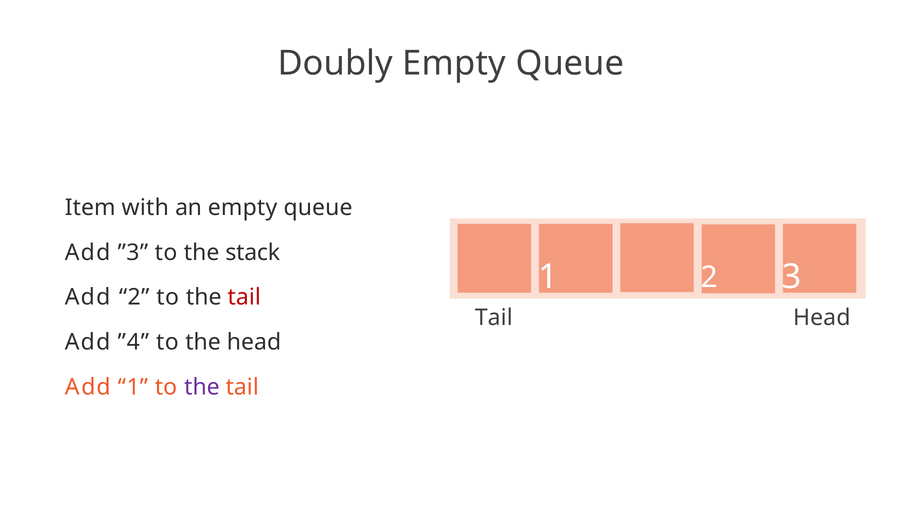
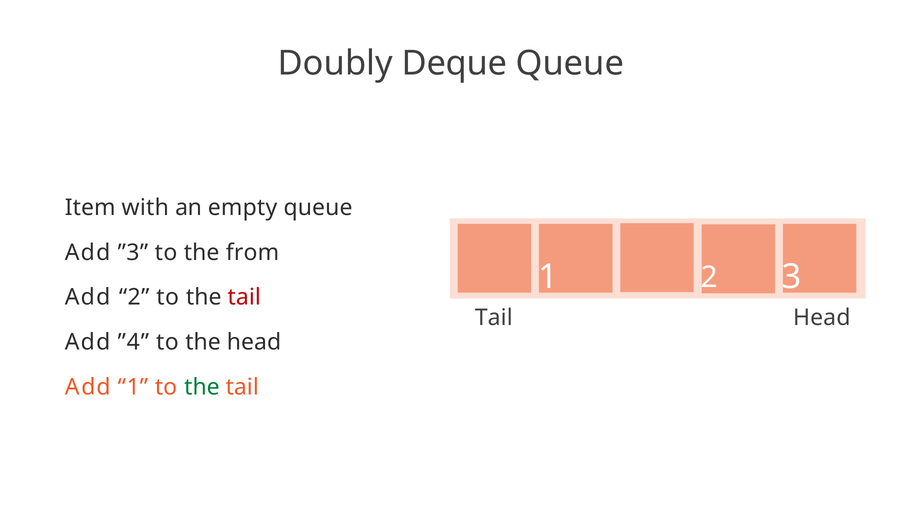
Doubly Empty: Empty -> Deque (454, 63)
stack: stack -> from (252, 252)
the colour: purple -> green (202, 387)
